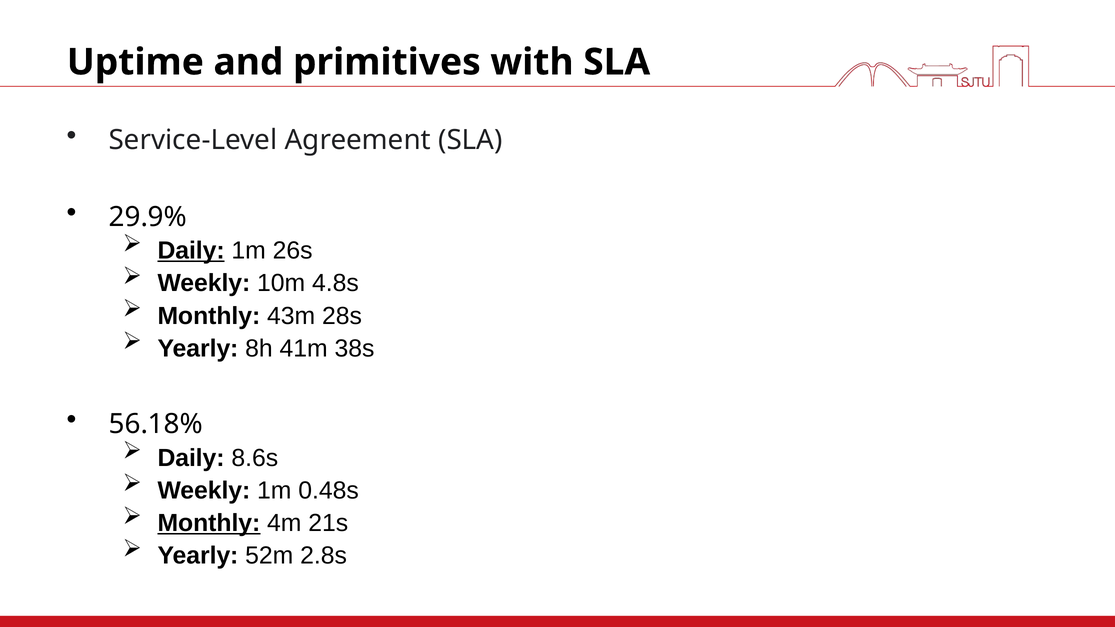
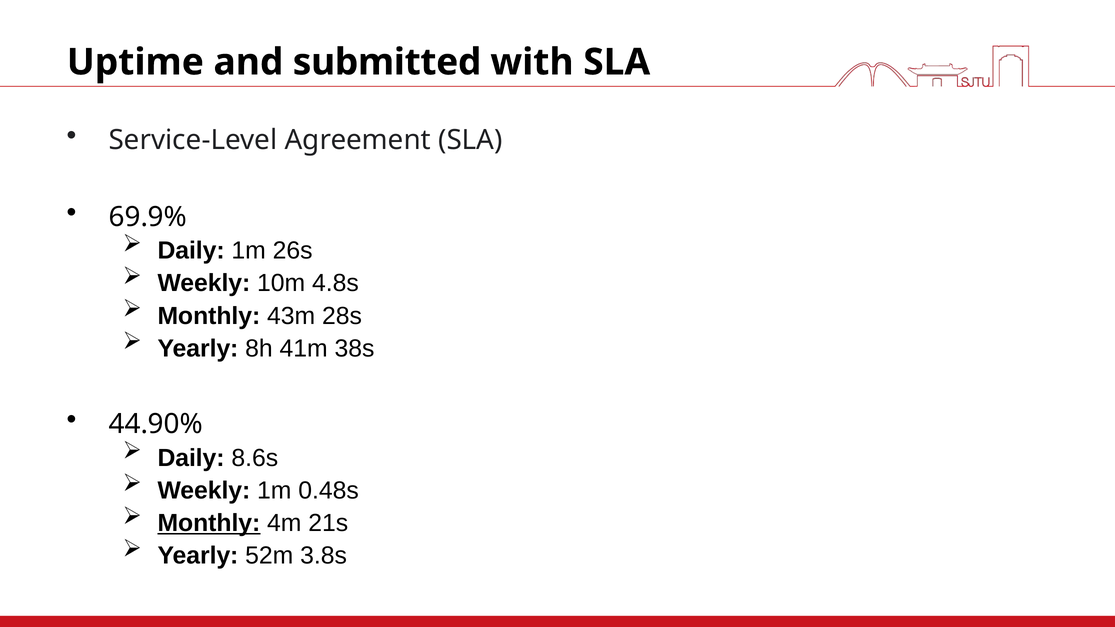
primitives: primitives -> submitted (387, 62)
29.9%: 29.9% -> 69.9% (148, 217)
Daily underline: present -> none (191, 251)
56.18%: 56.18% -> 44.90% (156, 424)
2.8s: 2.8s -> 3.8s (324, 556)
